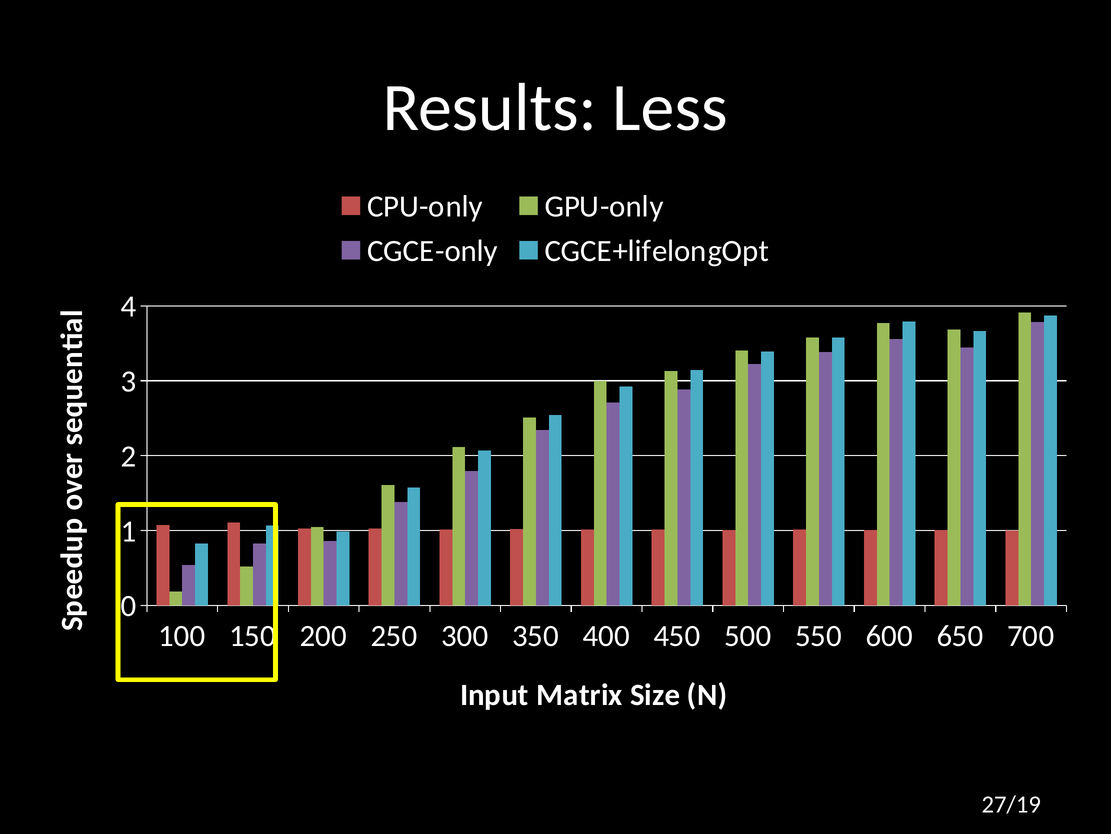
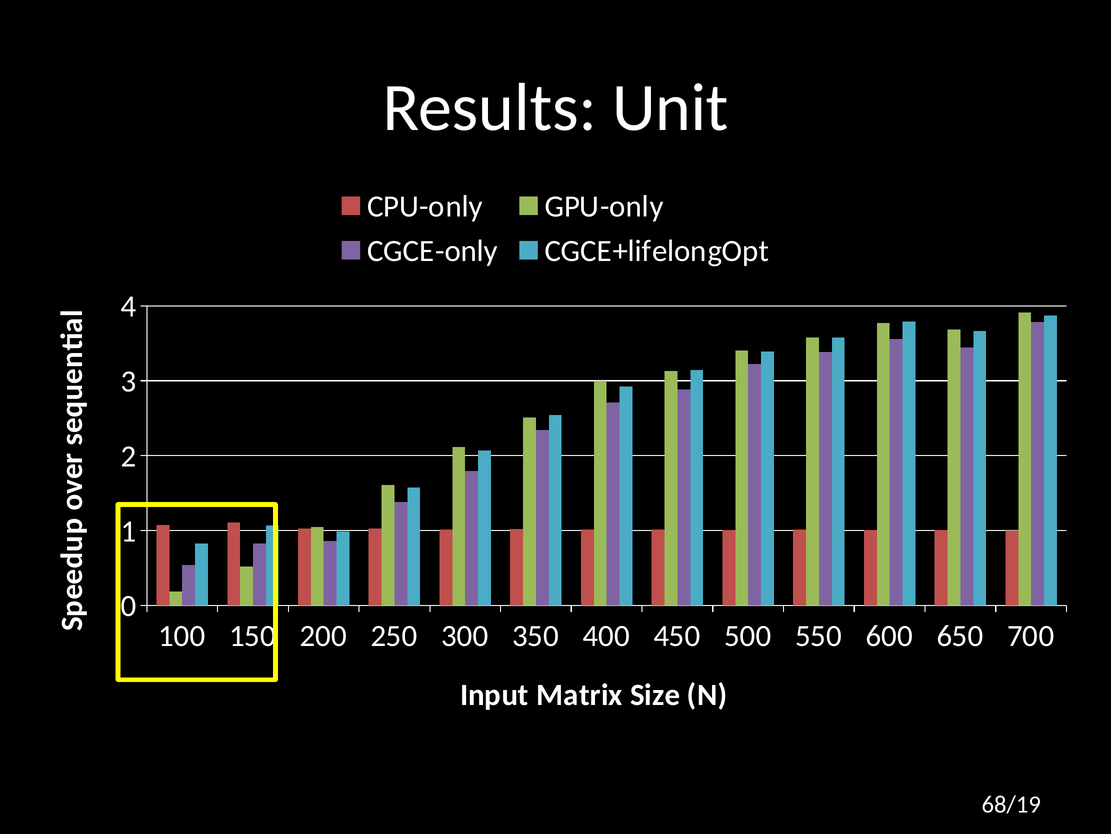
Less: Less -> Unit (670, 108)
27/19: 27/19 -> 68/19 (1011, 804)
